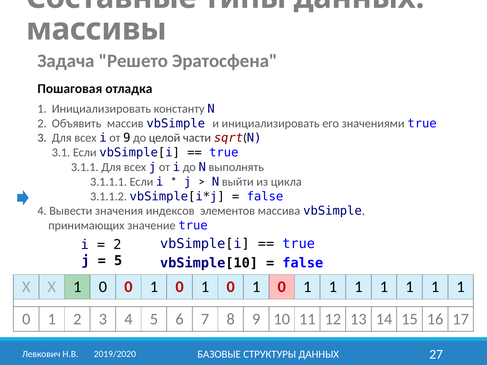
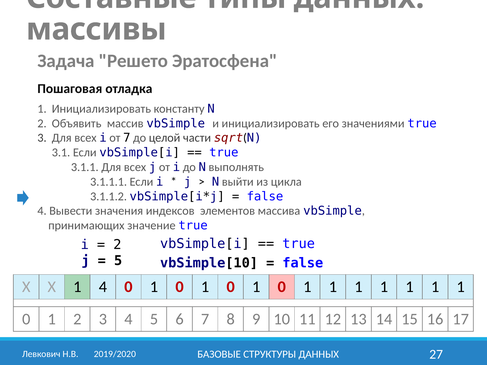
от 9: 9 -> 7 (127, 138)
X 1 0: 0 -> 4 (103, 287)
